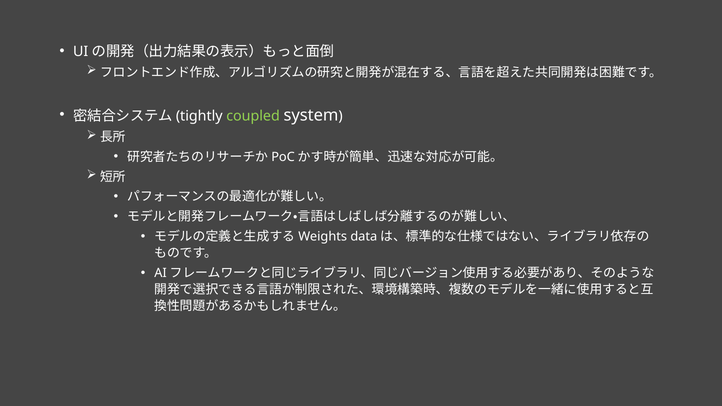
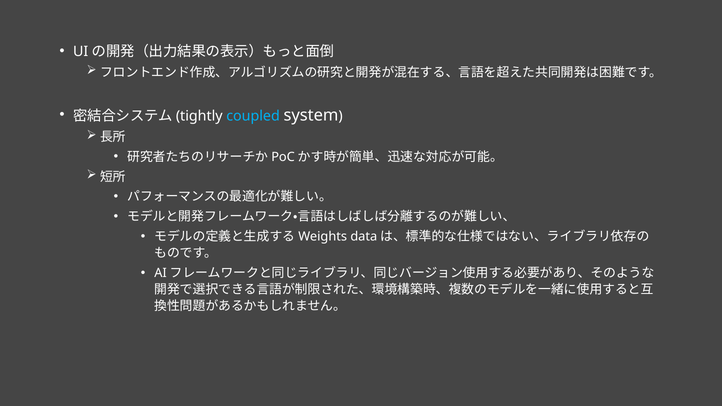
coupled colour: light green -> light blue (253, 116)
